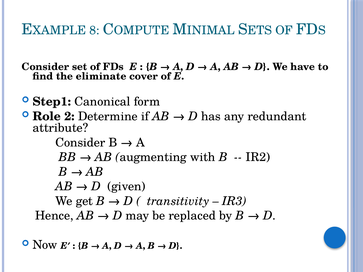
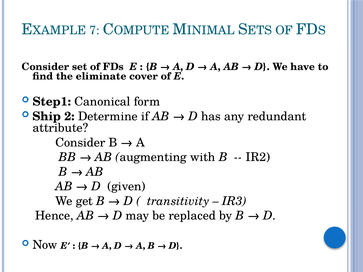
8: 8 -> 7 (95, 31)
Role: Role -> Ship (47, 116)
